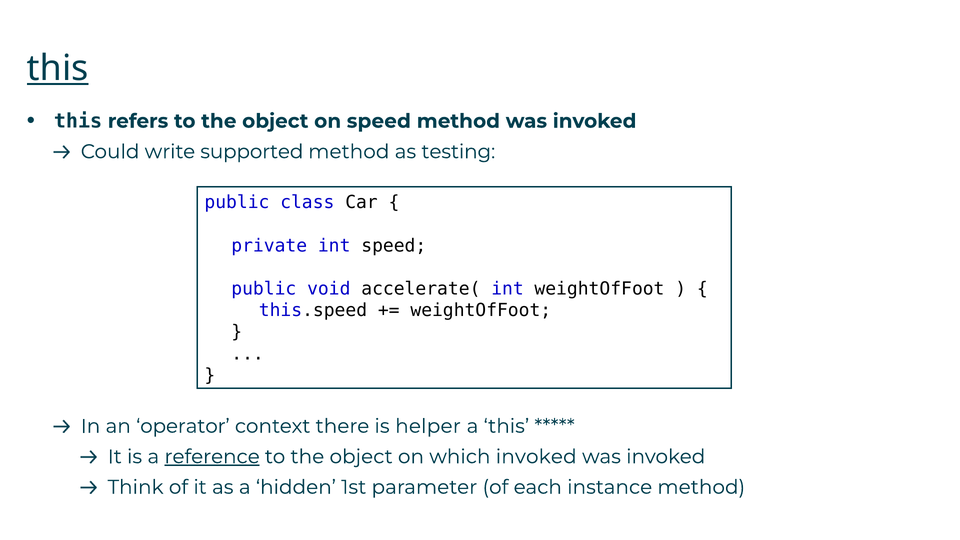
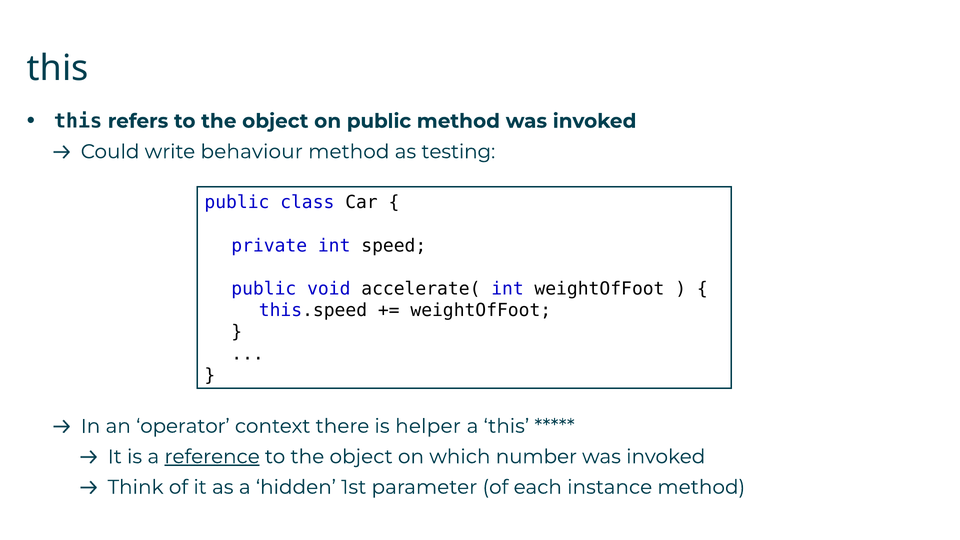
this underline: present -> none (58, 68)
on speed: speed -> public (379, 121)
supported: supported -> behaviour (252, 152)
which invoked: invoked -> number (536, 457)
